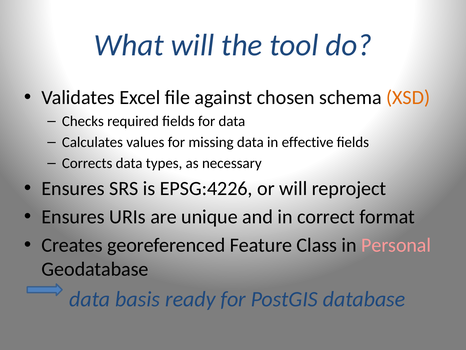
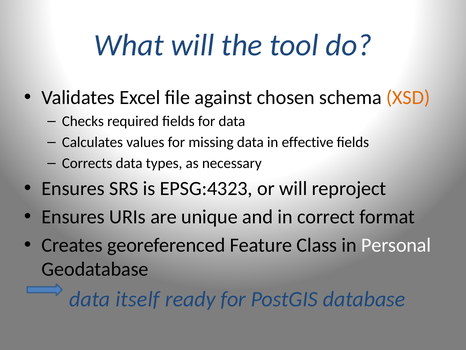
EPSG:4226: EPSG:4226 -> EPSG:4323 (206, 188)
Personal colour: pink -> white (396, 245)
basis: basis -> itself (138, 299)
